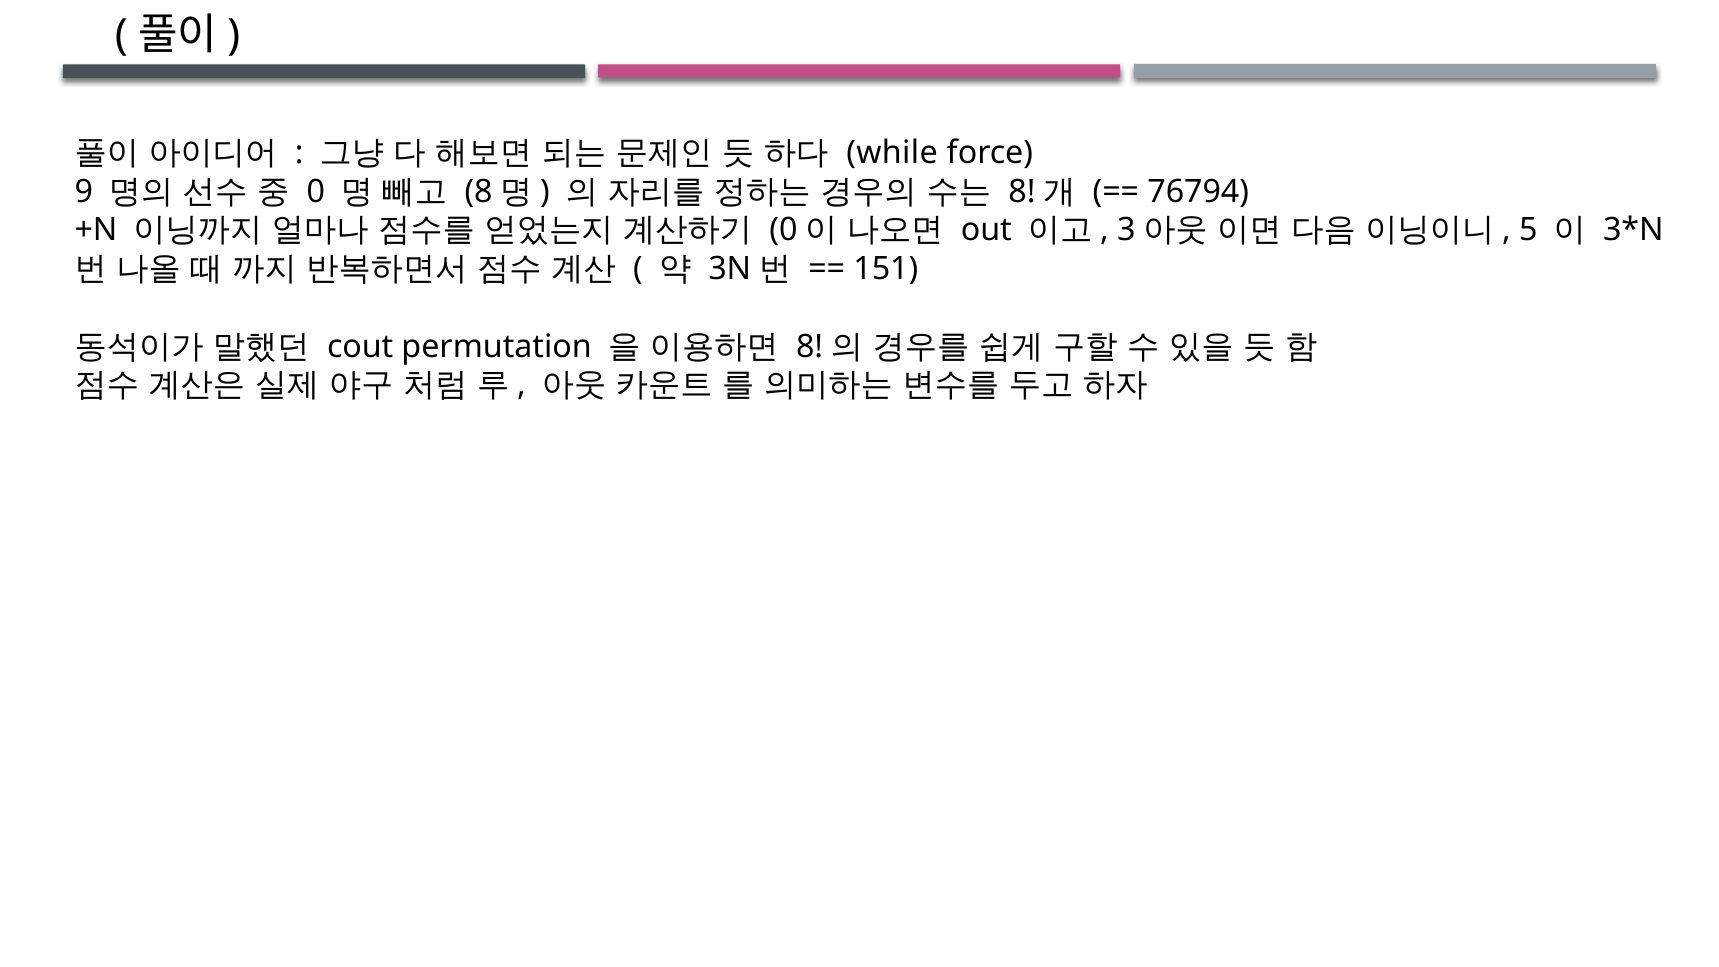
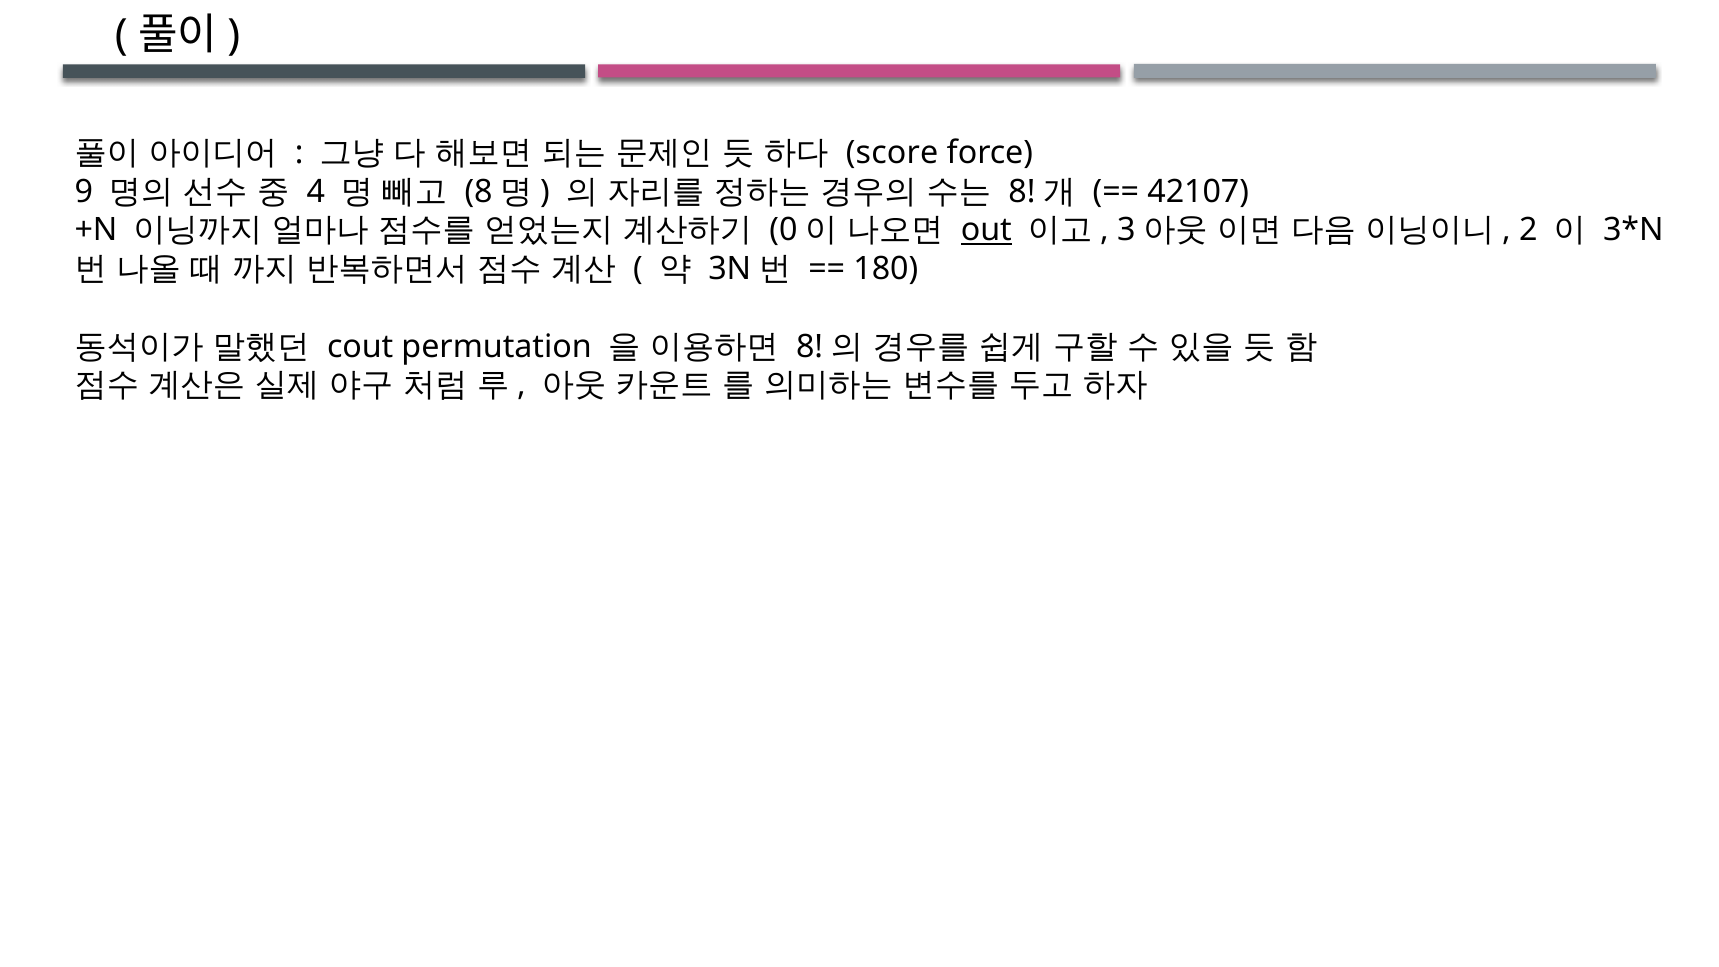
while: while -> score (892, 153)
0: 0 -> 4 (316, 192)
76794: 76794 -> 42107 (1198, 192)
out underline: none -> present (986, 230)
5: 5 -> 2 (1528, 230)
151: 151 -> 180 (886, 269)
